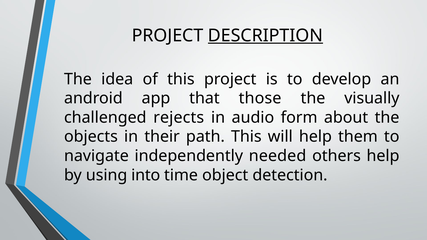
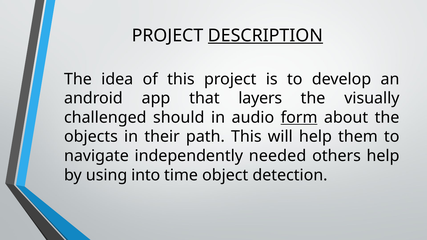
those: those -> layers (260, 98)
rejects: rejects -> should (179, 118)
form underline: none -> present (299, 118)
